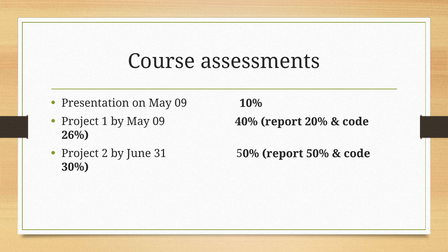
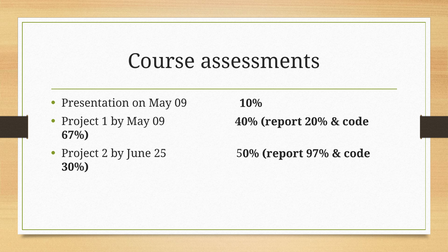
26%: 26% -> 67% (75, 135)
31: 31 -> 25 (160, 154)
report 50%: 50% -> 97% (318, 154)
